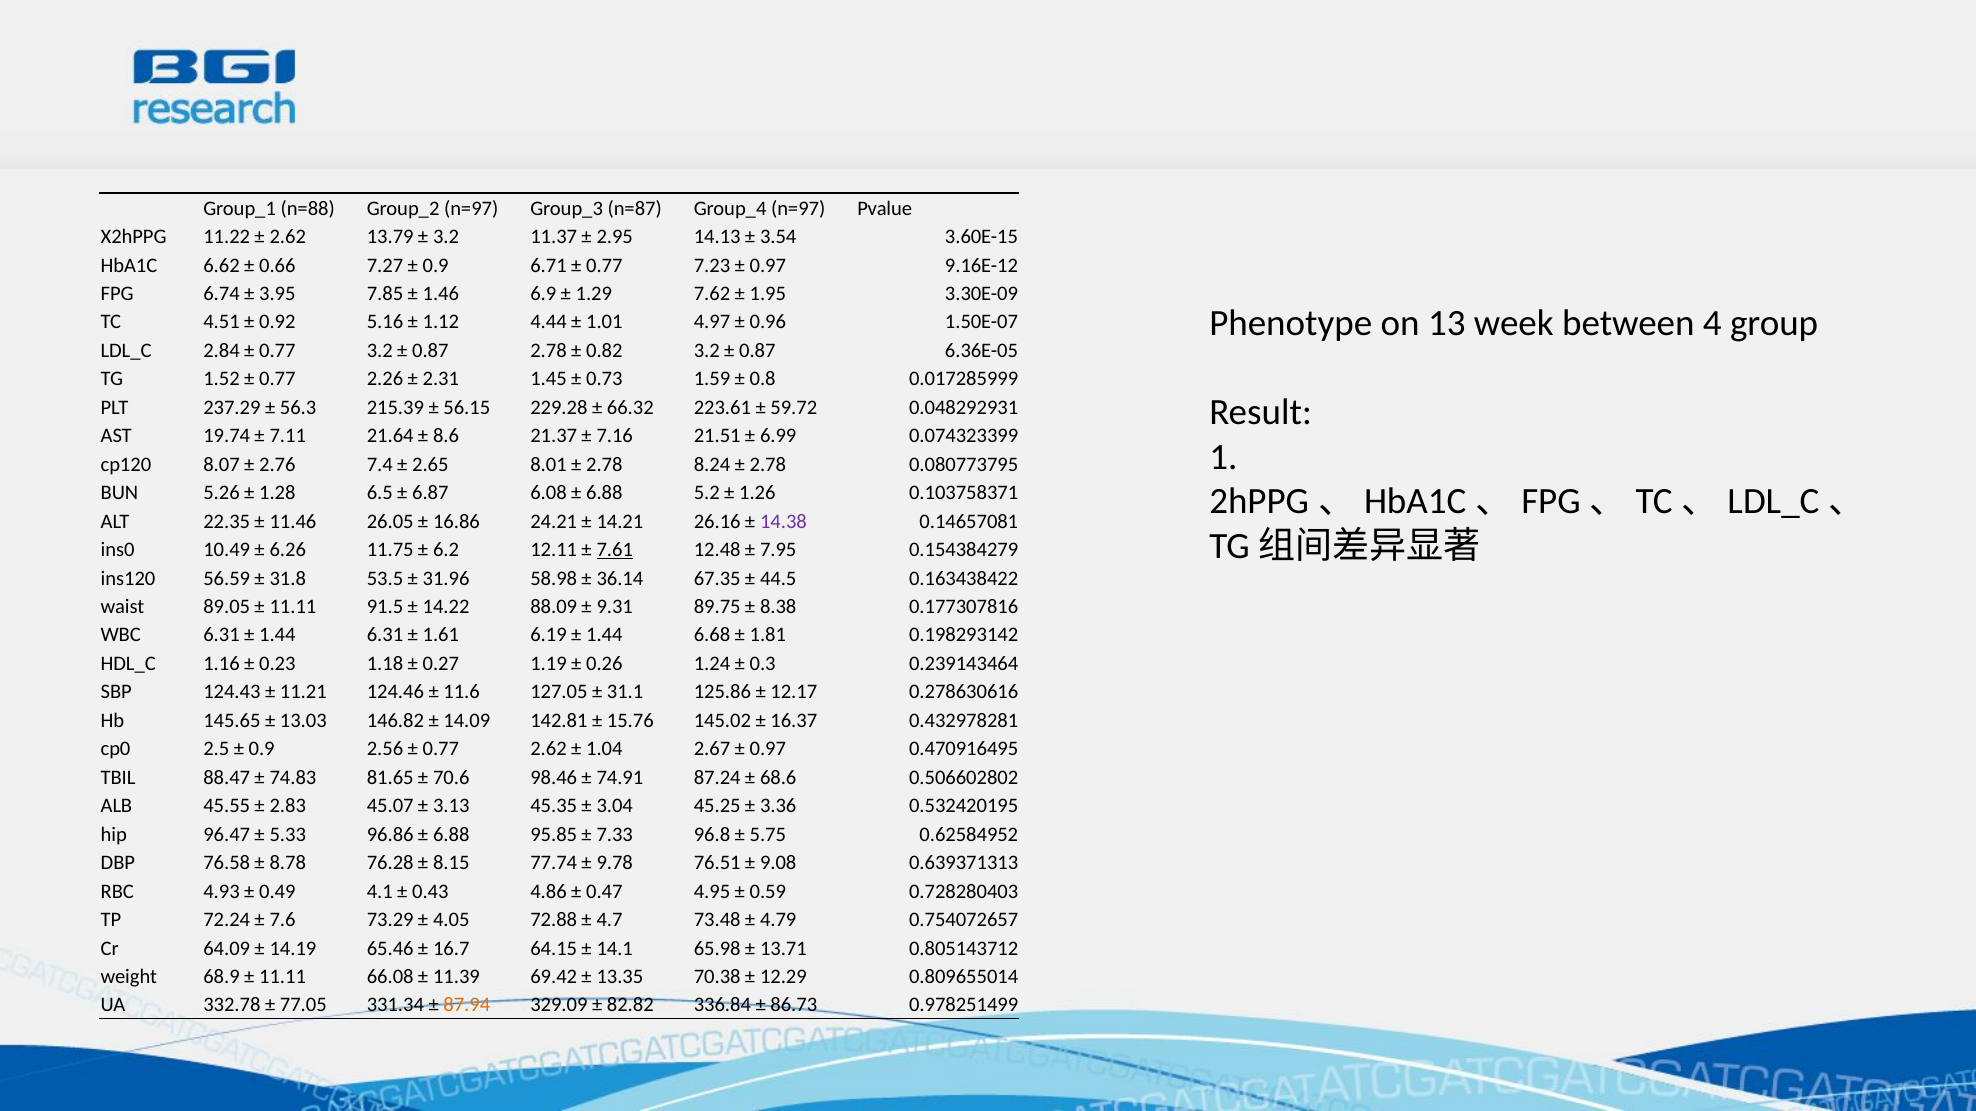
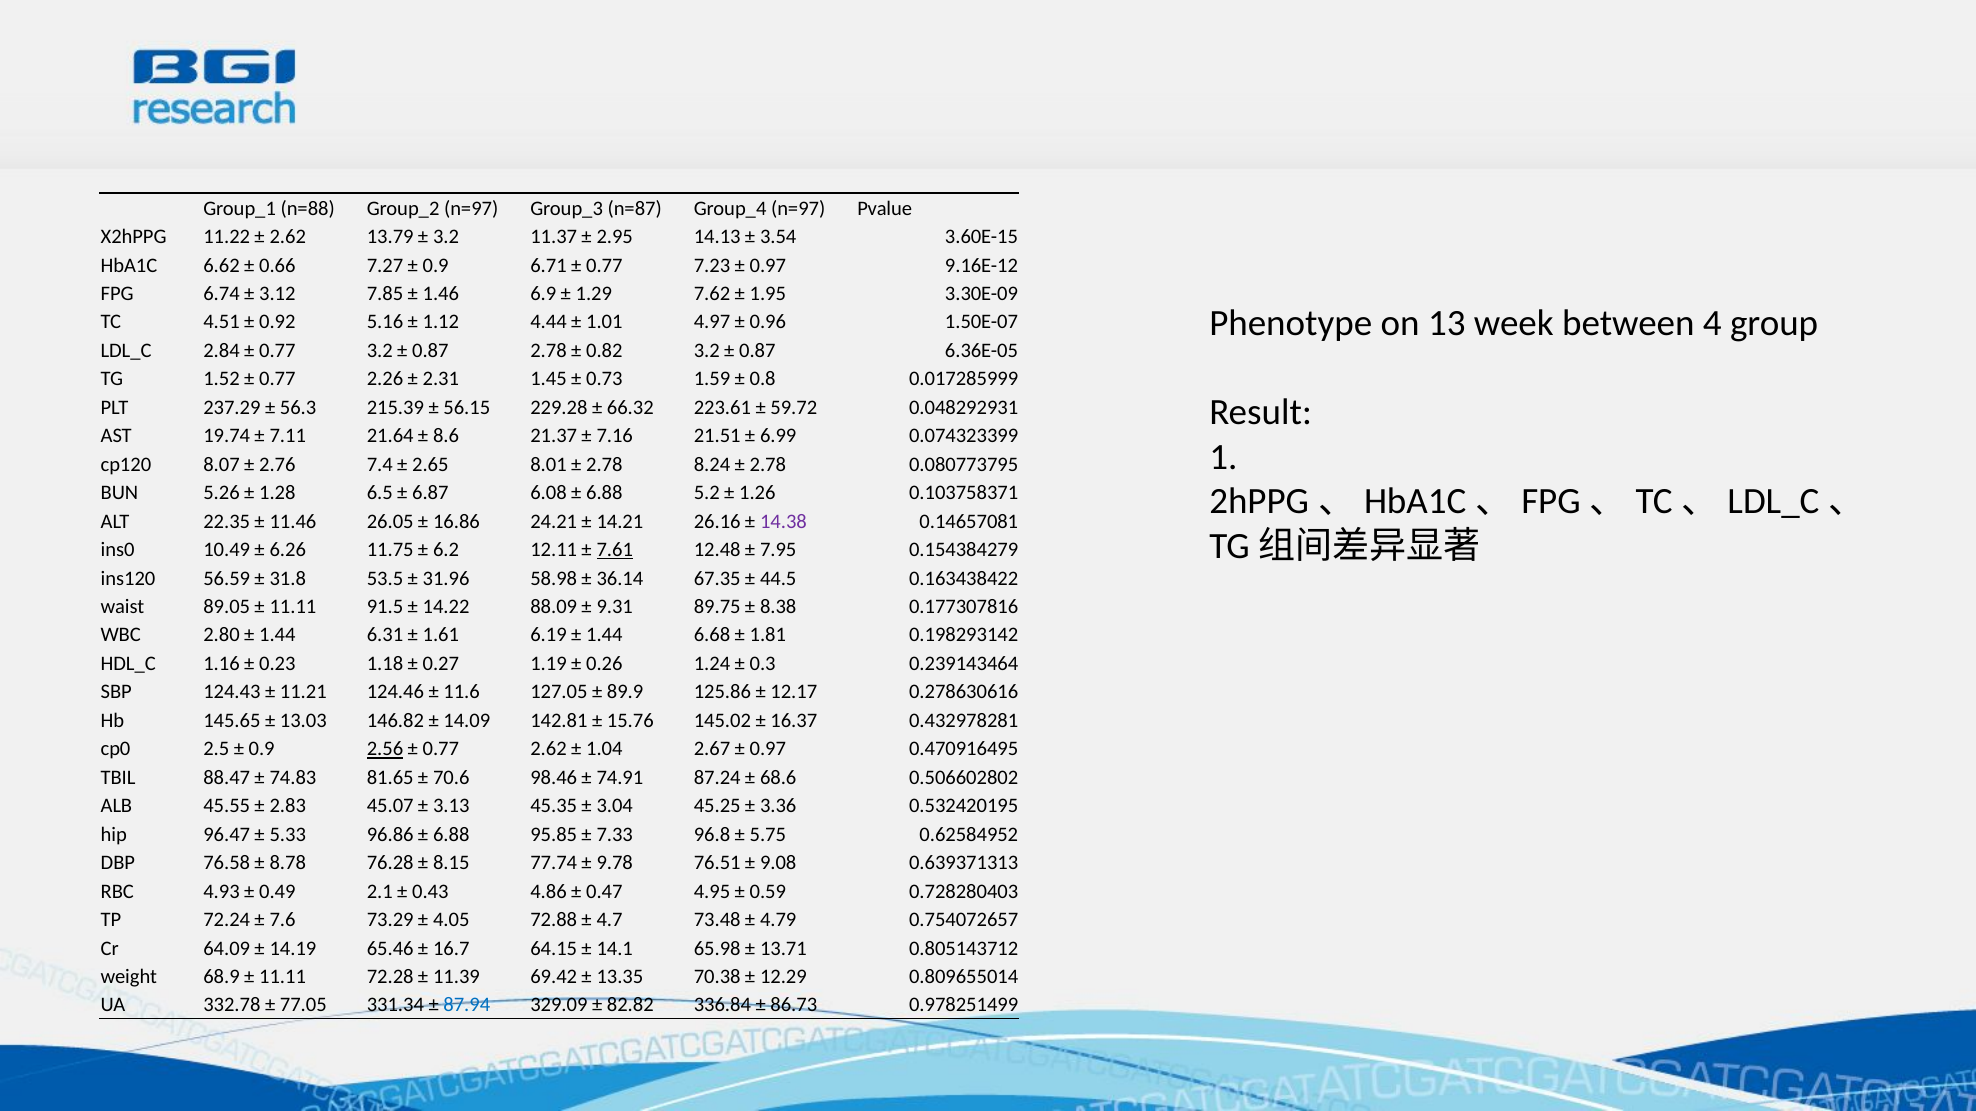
3.95: 3.95 -> 3.12 (277, 294)
WBC 6.31: 6.31 -> 2.80 (222, 635)
31.1: 31.1 -> 89.9 (625, 692)
2.56 underline: none -> present (385, 749)
4.1: 4.1 -> 2.1 (380, 892)
66.08: 66.08 -> 72.28 (390, 977)
87.94 colour: orange -> blue (467, 1006)
